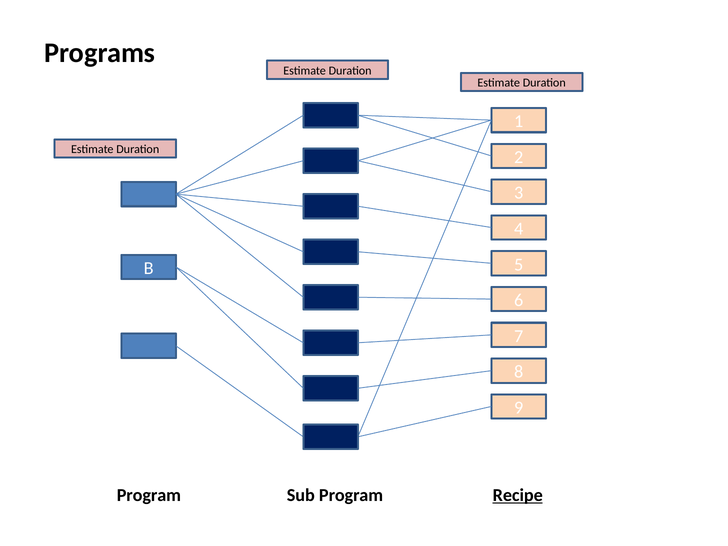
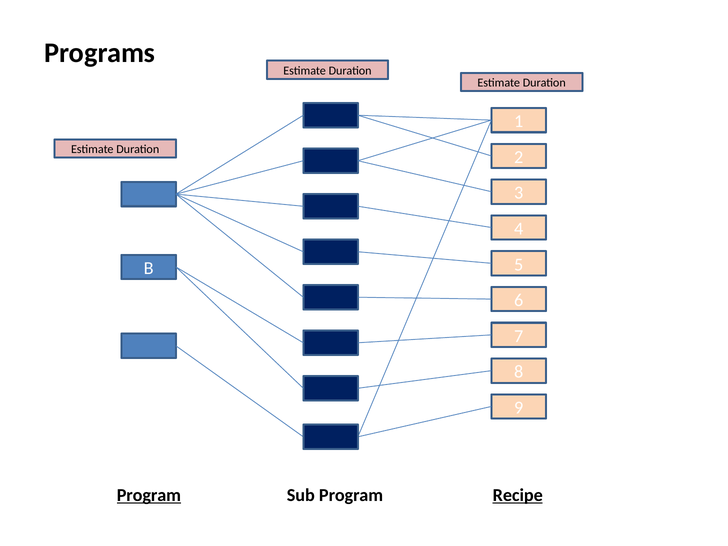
Program underline: none -> present (149, 495)
